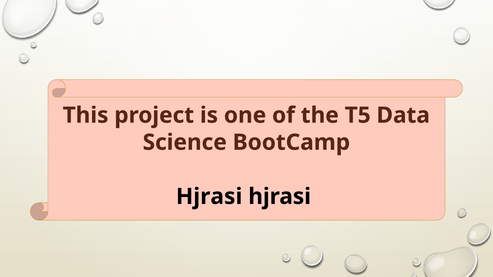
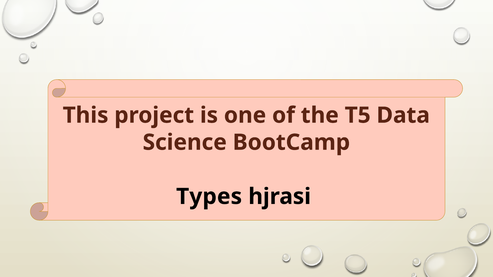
Hjrasi: Hjrasi -> Types (209, 197)
